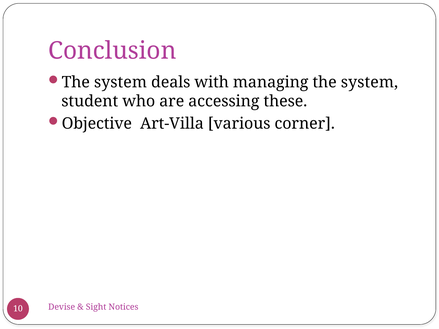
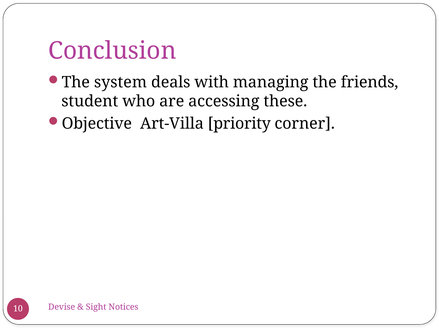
managing the system: system -> friends (370, 82)
various: various -> priority (239, 124)
